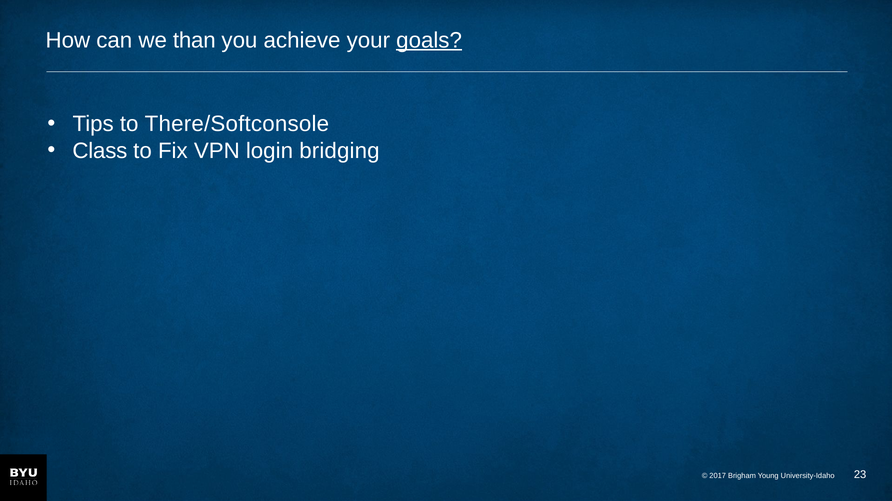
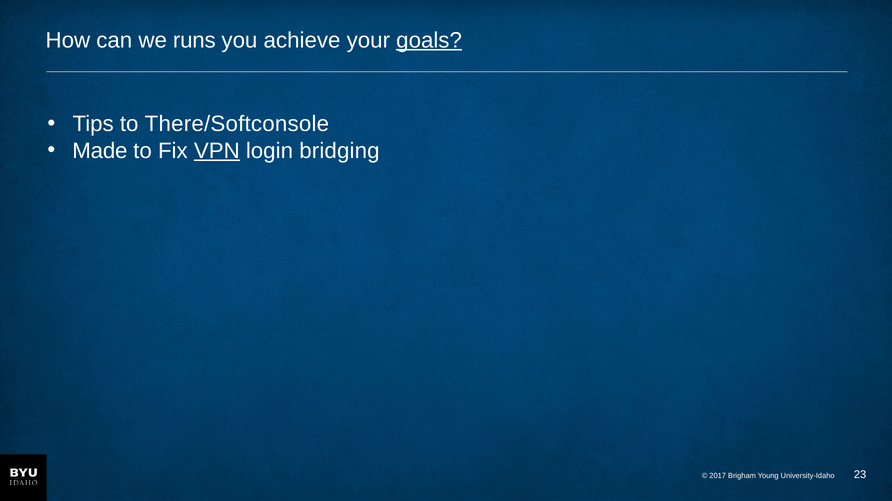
than: than -> runs (194, 40)
Class: Class -> Made (100, 151)
VPN underline: none -> present (217, 151)
